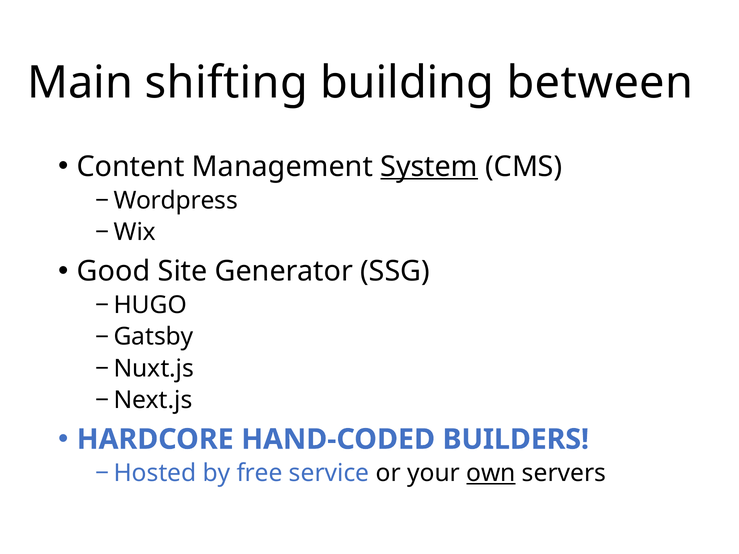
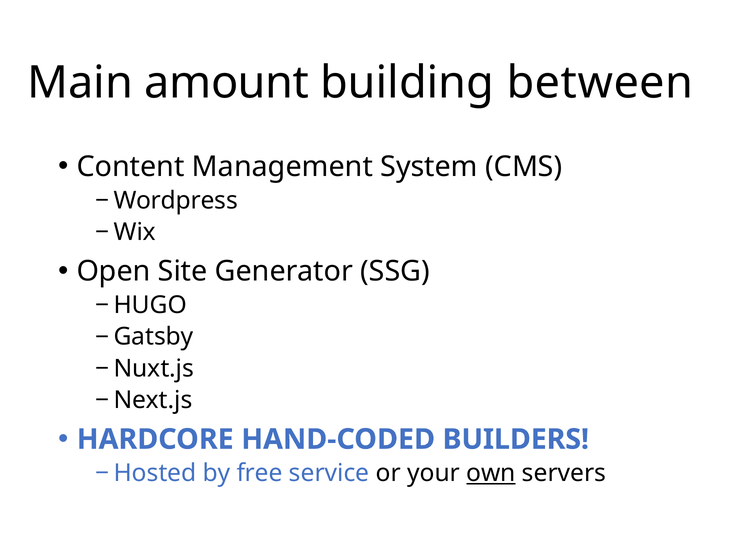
shifting: shifting -> amount (227, 83)
System underline: present -> none (429, 167)
Good: Good -> Open (114, 271)
